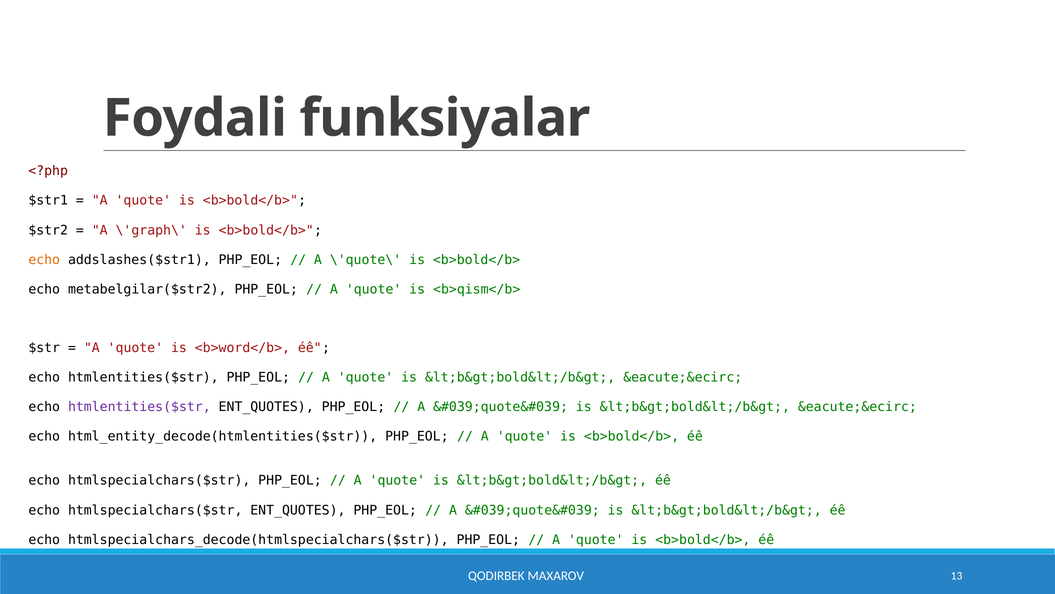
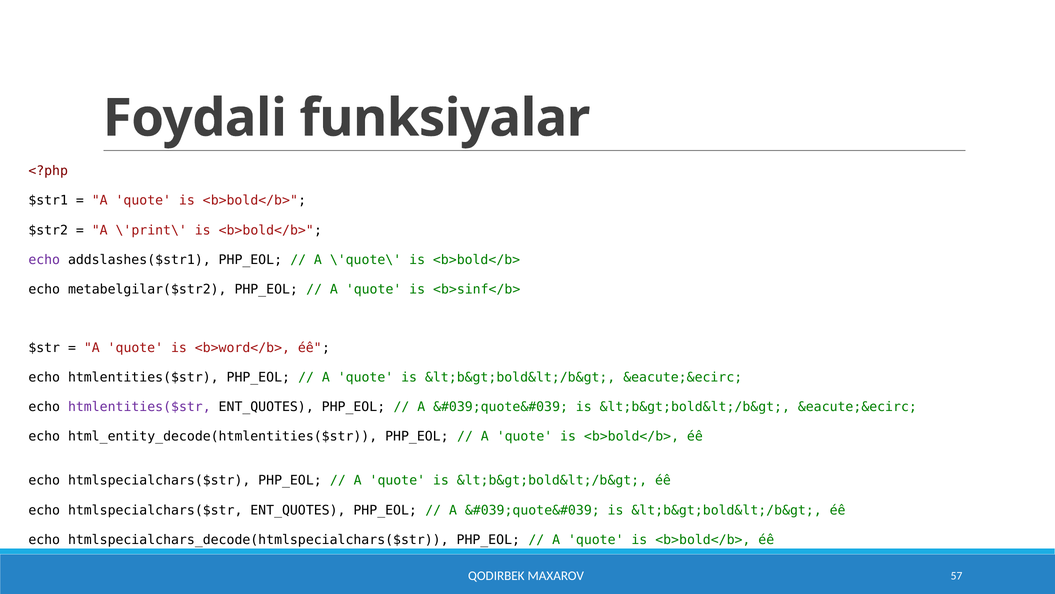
\'graph\: \'graph\ -> \'print\ (151, 230)
echo colour: orange -> purple (44, 260)
<b>qism</b>: <b>qism</b> -> <b>sinf</b> (477, 289)
13: 13 -> 57 (957, 575)
